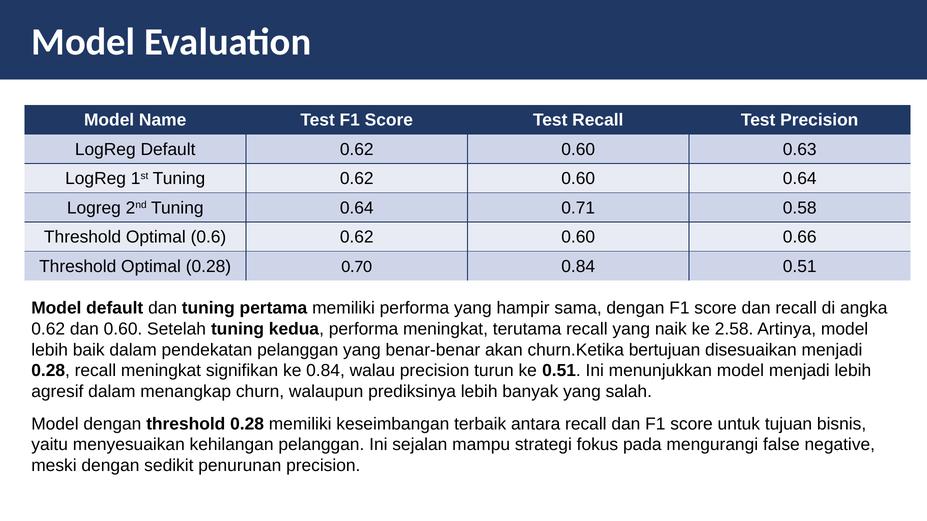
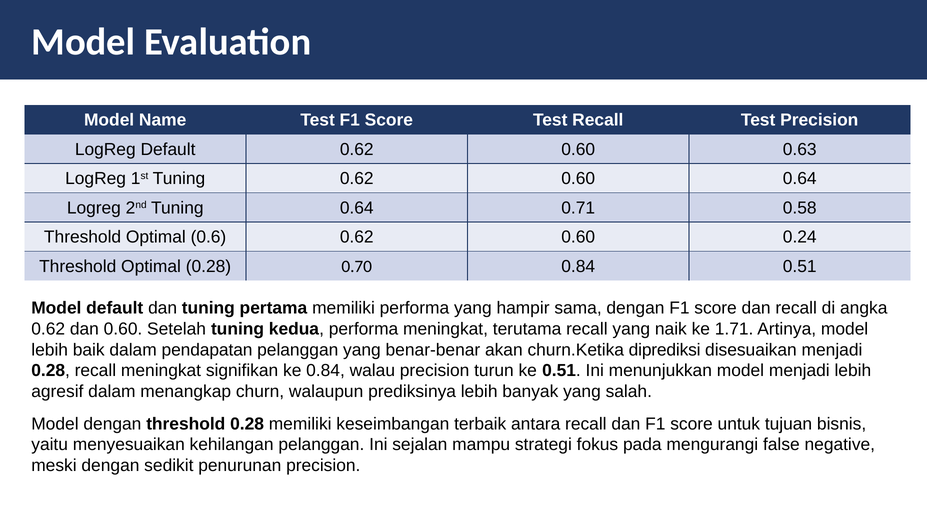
0.66: 0.66 -> 0.24 (800, 237)
2.58: 2.58 -> 1.71 (734, 329)
pendekatan: pendekatan -> pendapatan (207, 350)
bertujuan: bertujuan -> diprediksi (665, 350)
